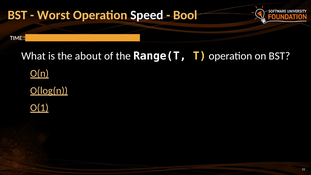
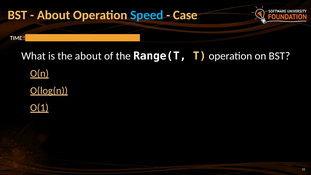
Worst: Worst -> About (54, 15)
Speed colour: white -> light blue (147, 15)
Bool: Bool -> Case (185, 15)
